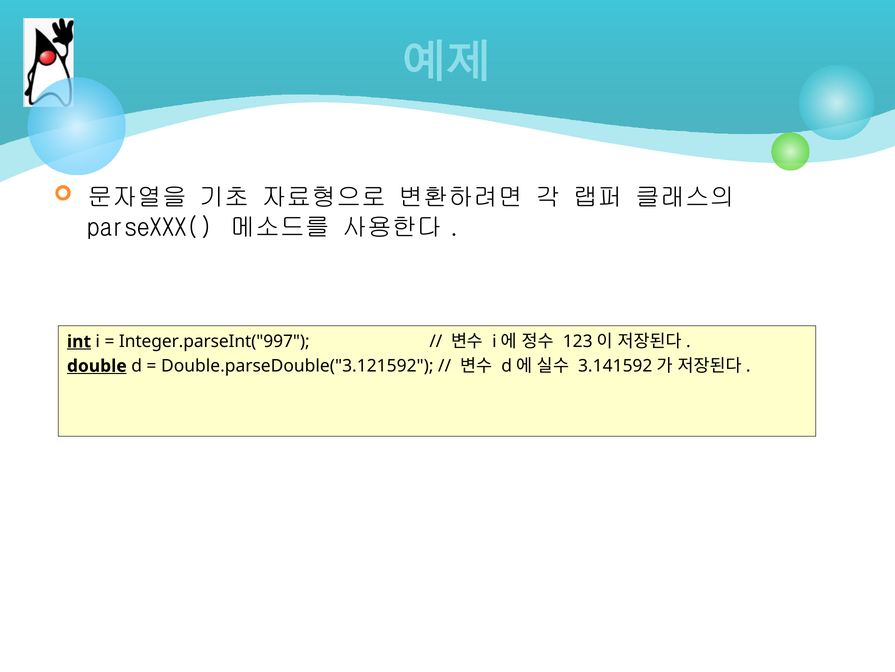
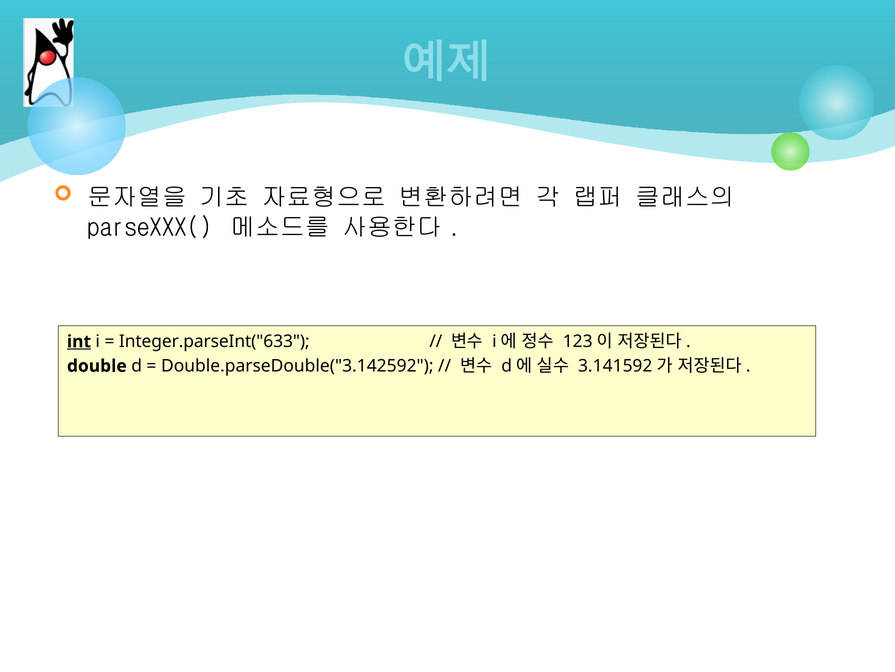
Integer.parseInt("997: Integer.parseInt("997 -> Integer.parseInt("633 (214, 341)
double underline: present -> none (97, 366)
Double.parseDouble("3.121592: Double.parseDouble("3.121592 -> Double.parseDouble("3.142592 (297, 366)
